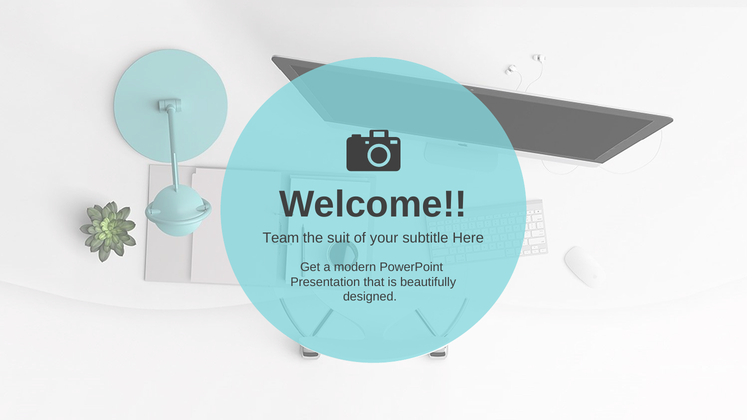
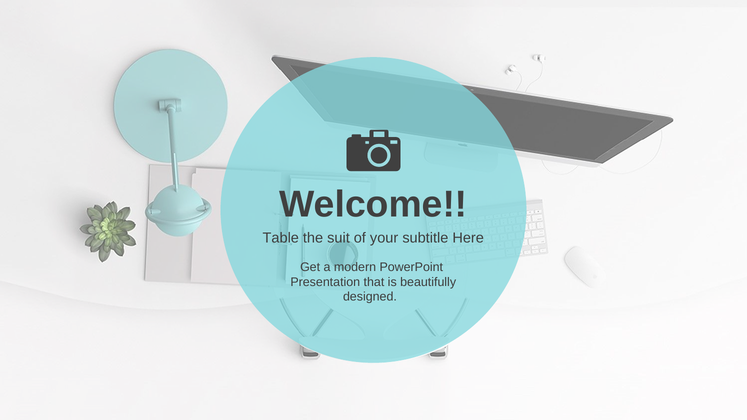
Team: Team -> Table (281, 238)
